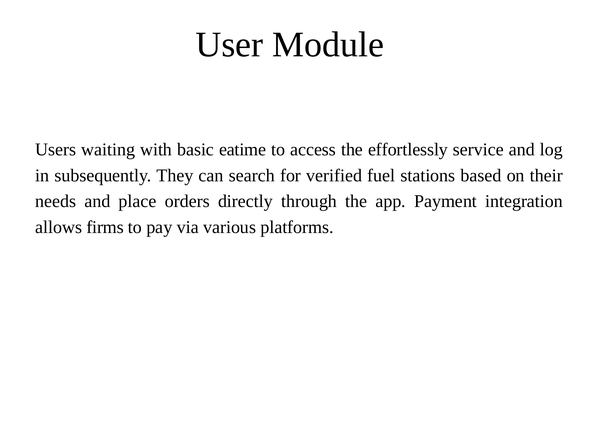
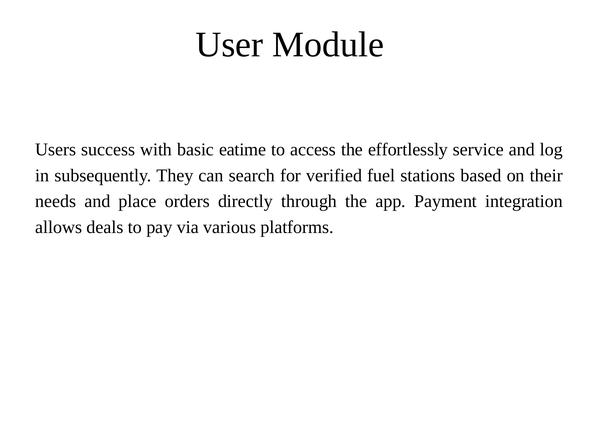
waiting: waiting -> success (108, 149)
firms: firms -> deals (105, 227)
